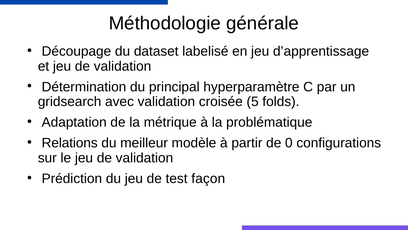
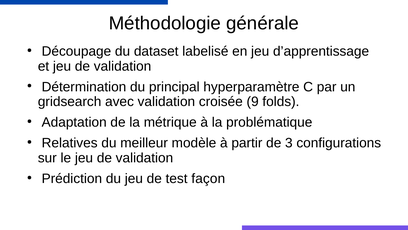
5: 5 -> 9 (253, 101)
Relations: Relations -> Relatives (70, 143)
0: 0 -> 3 (289, 143)
